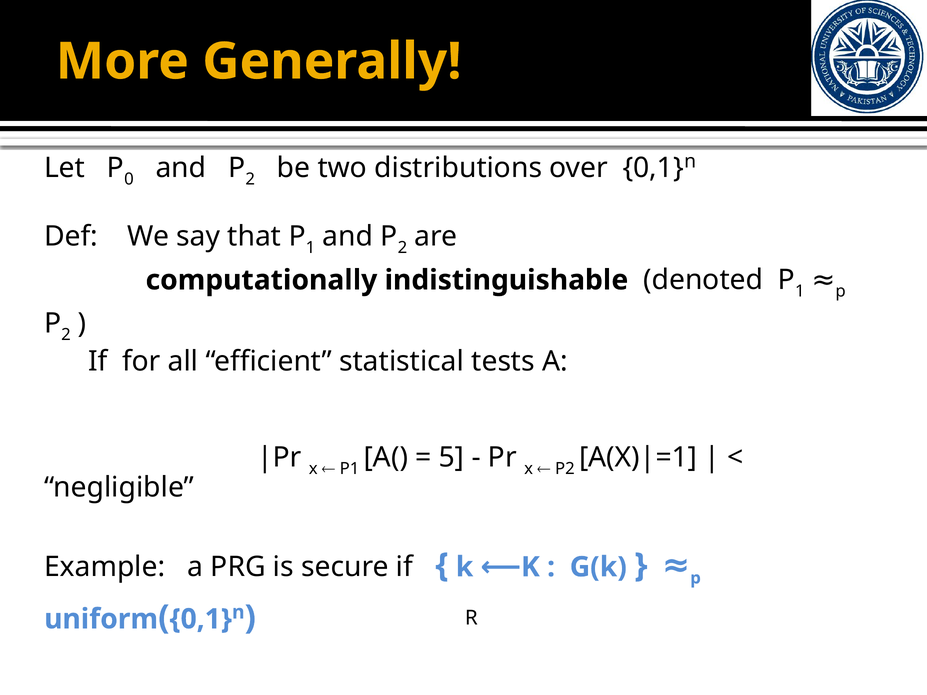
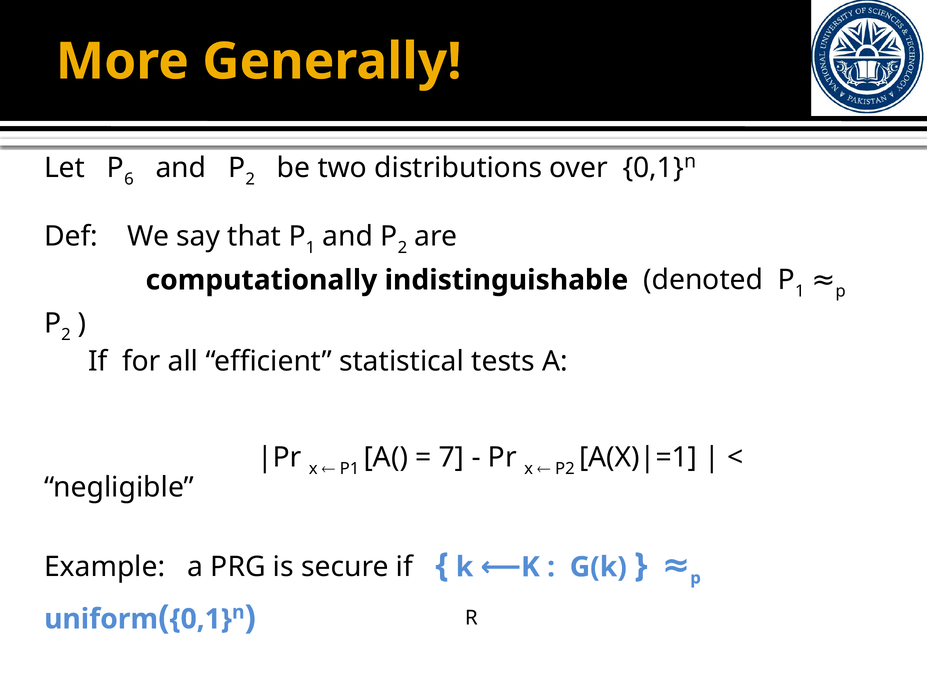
0: 0 -> 6 (129, 179)
5: 5 -> 7 (451, 458)
